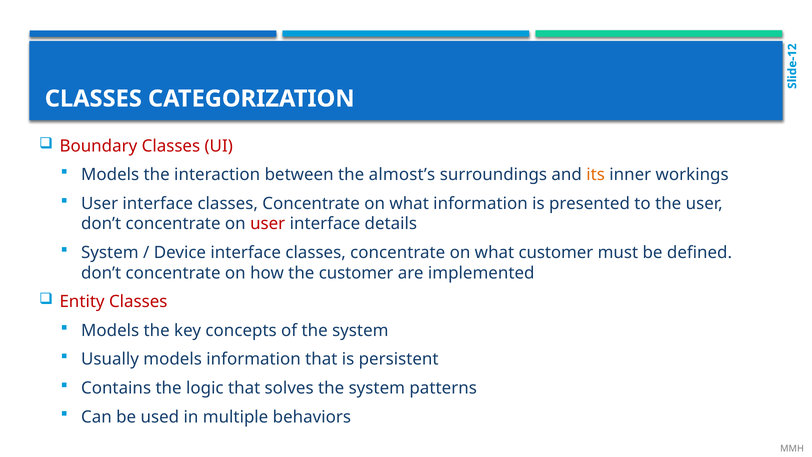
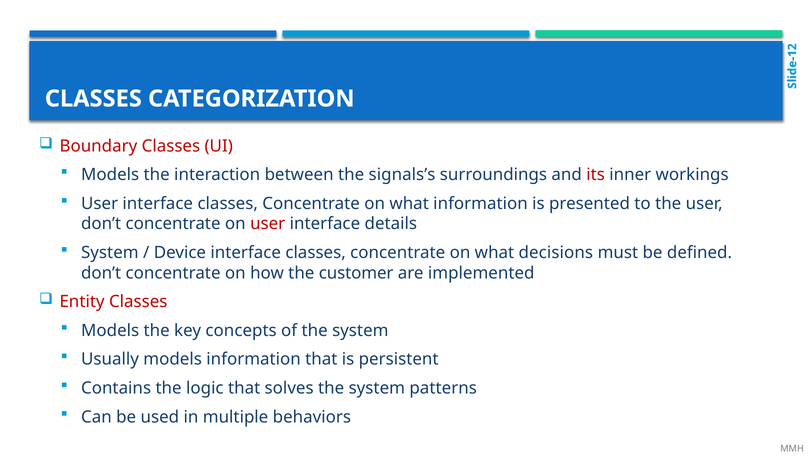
almost’s: almost’s -> signals’s (402, 175)
its colour: orange -> red (596, 175)
what customer: customer -> decisions (556, 253)
